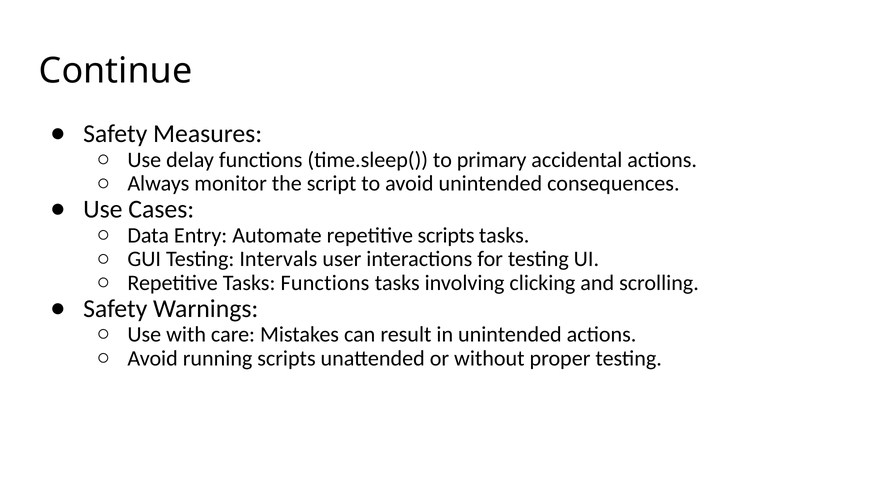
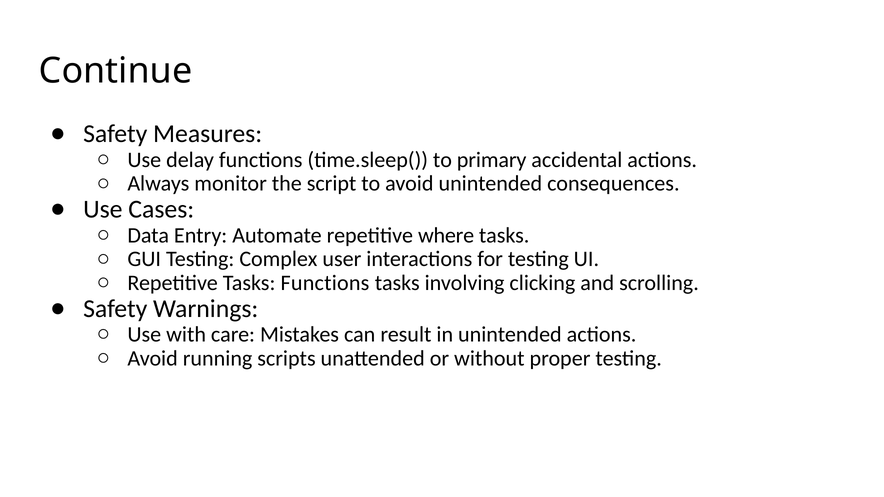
repetitive scripts: scripts -> where (446, 235)
Intervals: Intervals -> Complex (278, 259)
